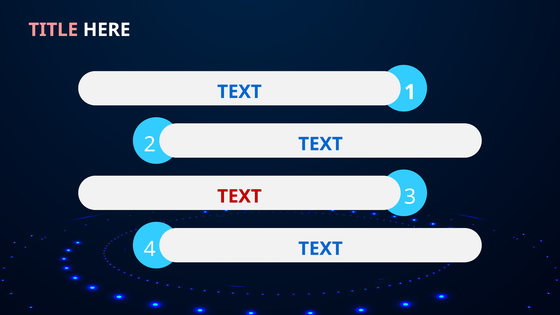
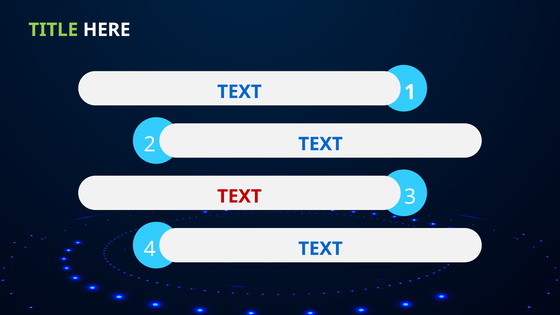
TITLE colour: pink -> light green (53, 30)
